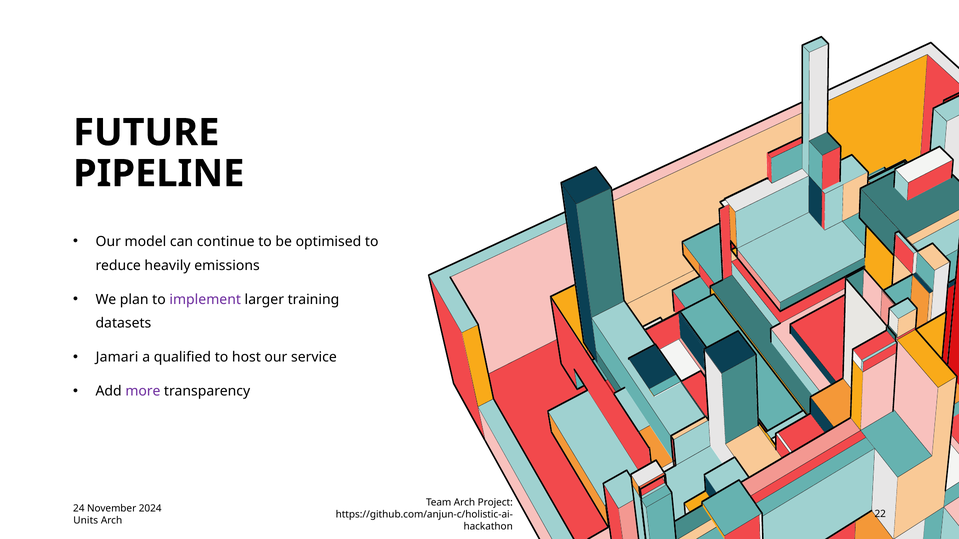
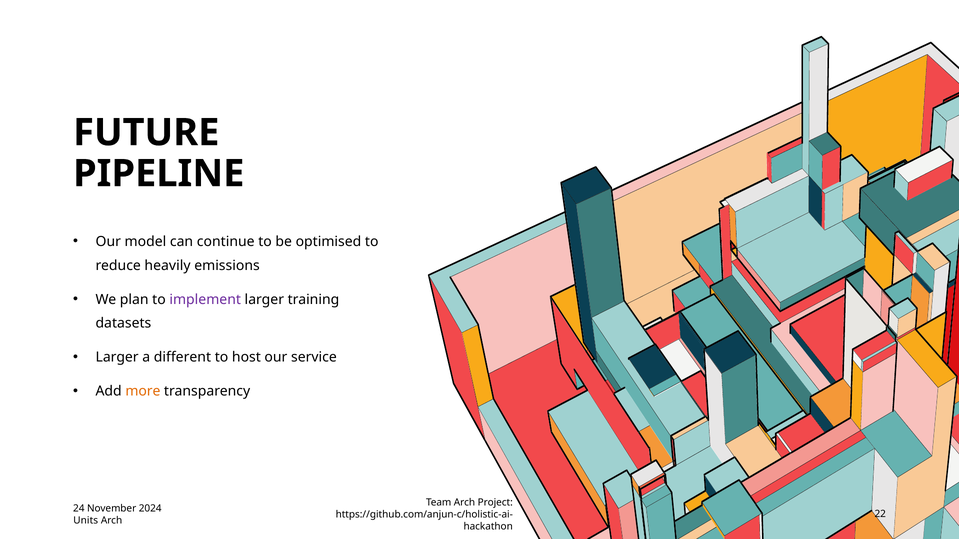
Jamari: Jamari -> Larger (117, 358)
qualified: qualified -> different (182, 358)
more colour: purple -> orange (143, 392)
